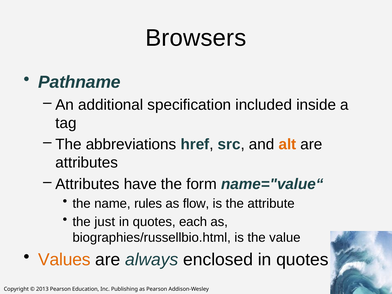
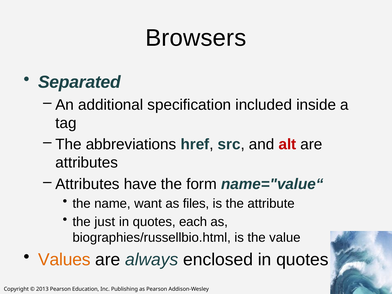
Pathname: Pathname -> Separated (79, 82)
alt colour: orange -> red (287, 144)
rules: rules -> want (148, 204)
flow: flow -> files (196, 204)
